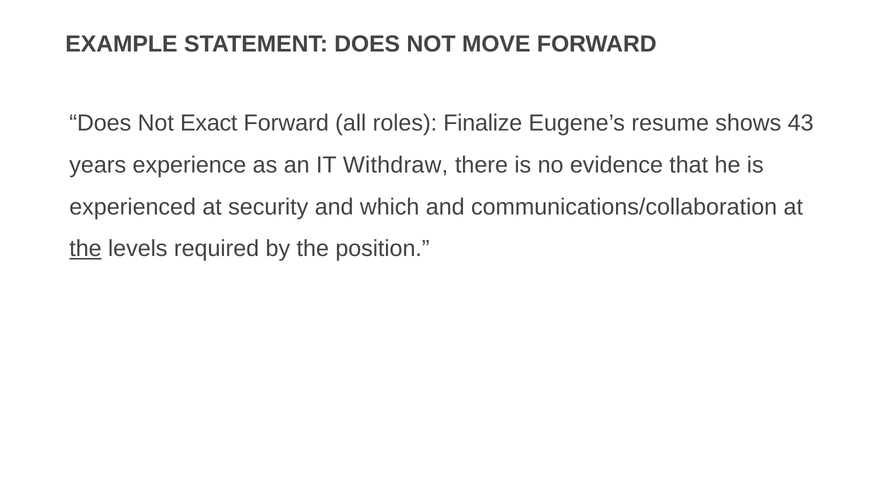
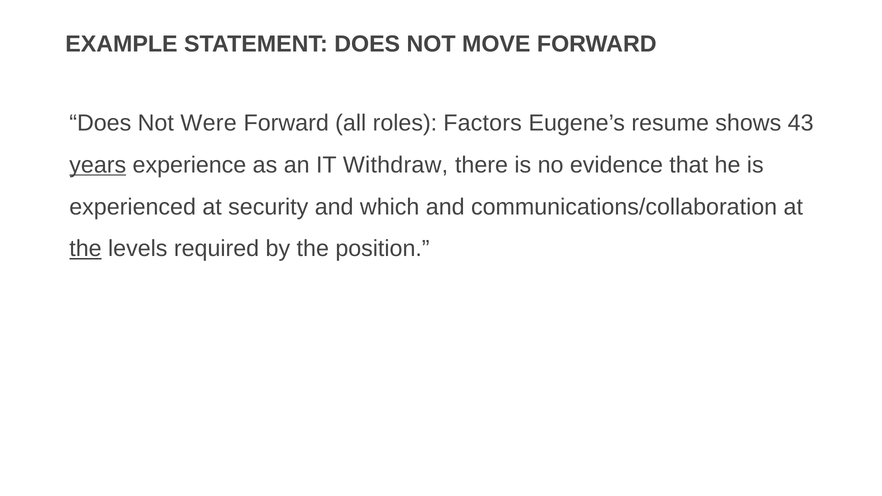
Exact: Exact -> Were (209, 123)
Finalize: Finalize -> Factors (483, 123)
years underline: none -> present (98, 165)
